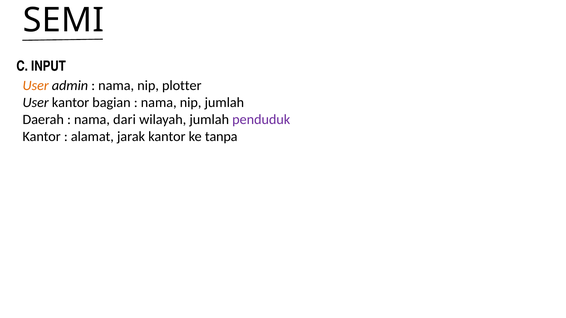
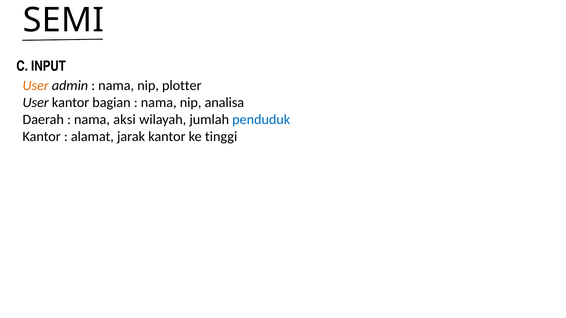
nip jumlah: jumlah -> analisa (224, 103)
dari: dari -> aksi (125, 120)
penduduk colour: purple -> blue (261, 120)
tanpa: tanpa -> tinggi (221, 137)
